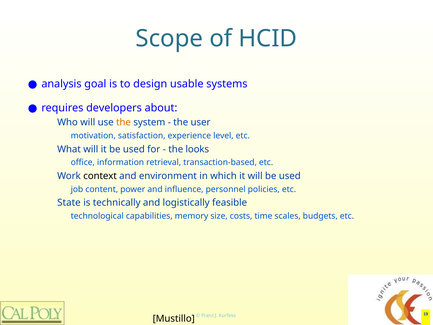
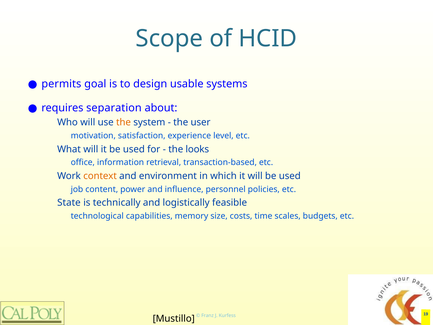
analysis: analysis -> permits (61, 84)
developers: developers -> separation (114, 108)
context colour: black -> orange (100, 176)
